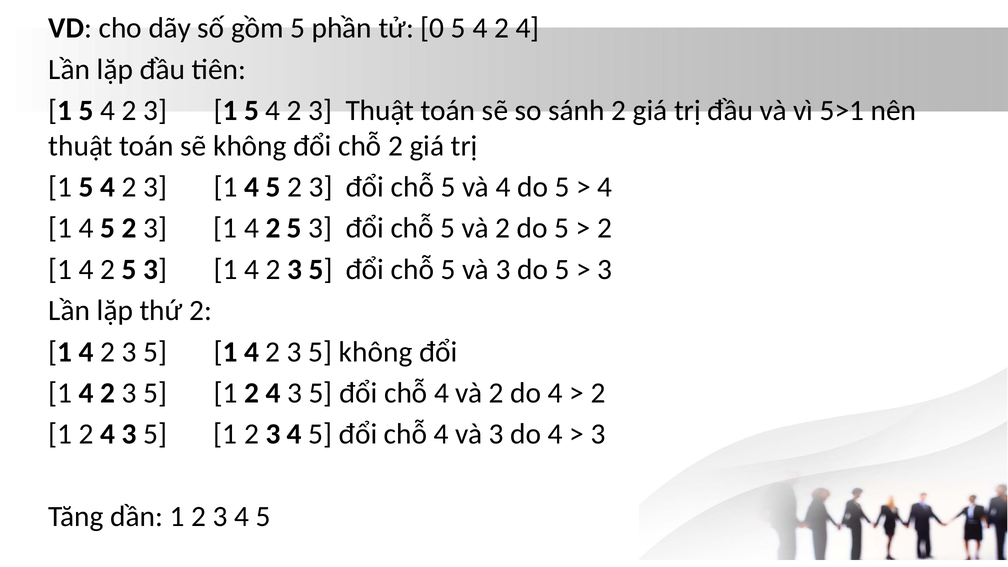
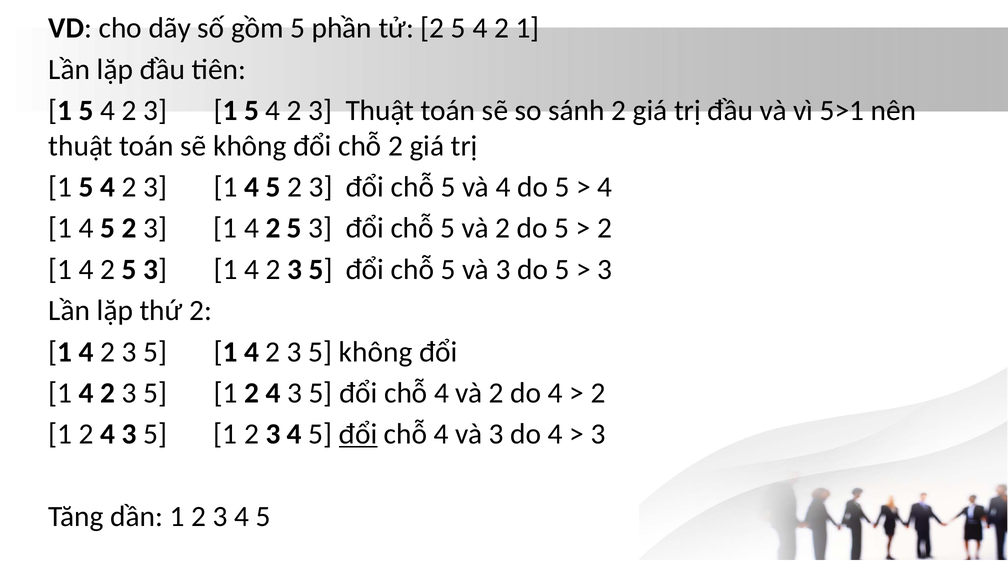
tử 0: 0 -> 2 (432, 28)
4 2 4: 4 -> 1 (527, 28)
đổi underline: none -> present (358, 434)
